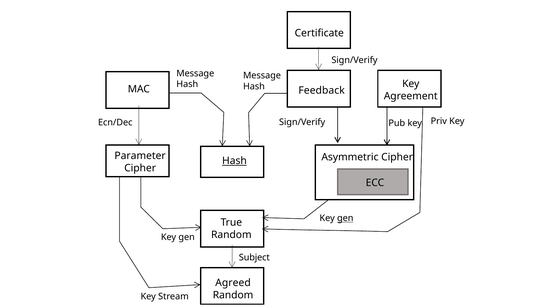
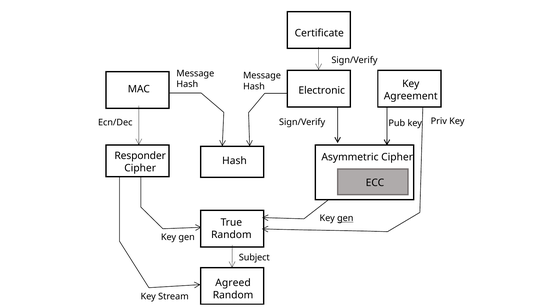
Feedback: Feedback -> Electronic (322, 90)
Parameter: Parameter -> Responder (140, 156)
Hash underline: present -> none (234, 161)
